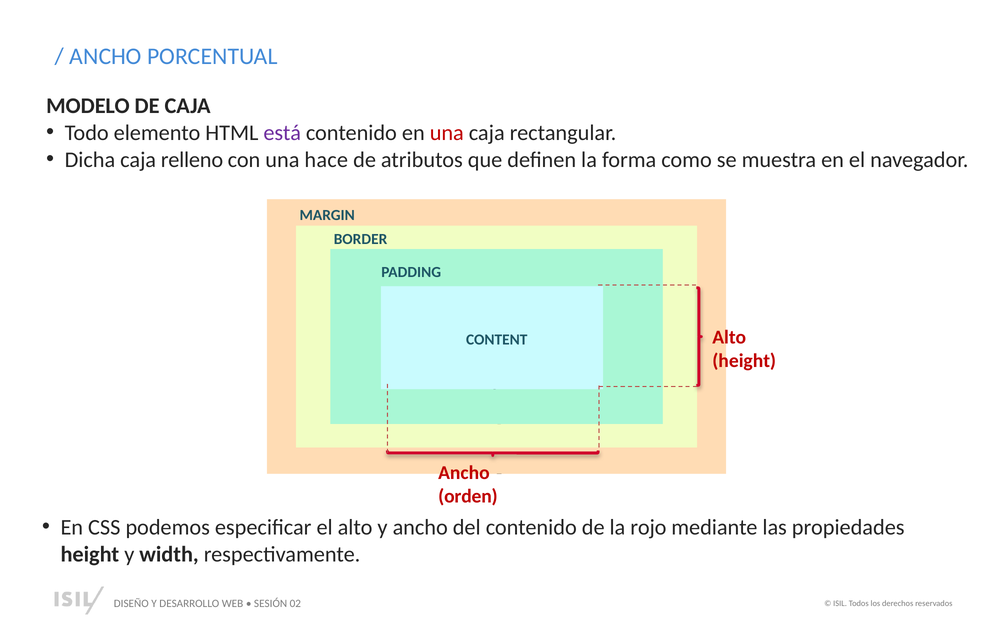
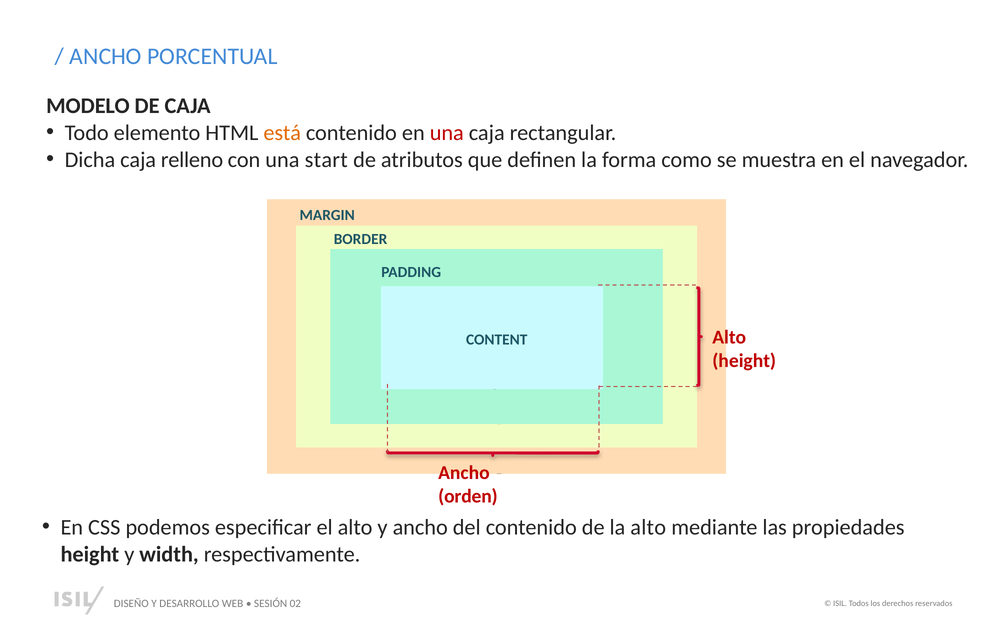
está colour: purple -> orange (282, 133)
hace: hace -> start (326, 160)
la rojo: rojo -> alto (648, 527)
